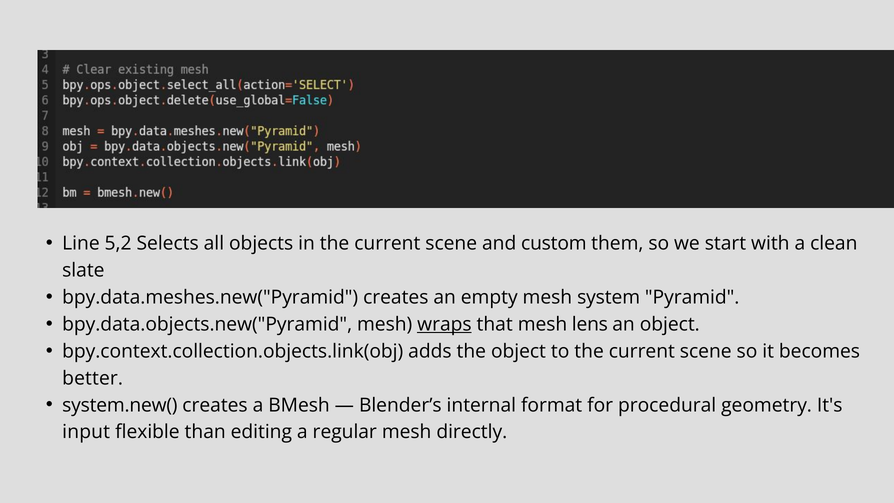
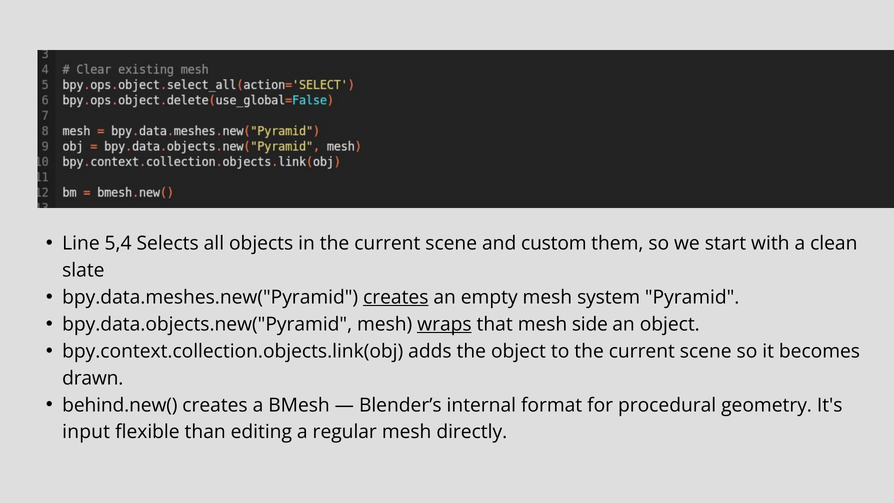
5,2: 5,2 -> 5,4 (118, 243)
creates underline: none -> present (396, 297)
lens: lens -> side (590, 324)
better: better -> drawn (93, 378)
system.new(: system.new( -> behind.new( (120, 405)
